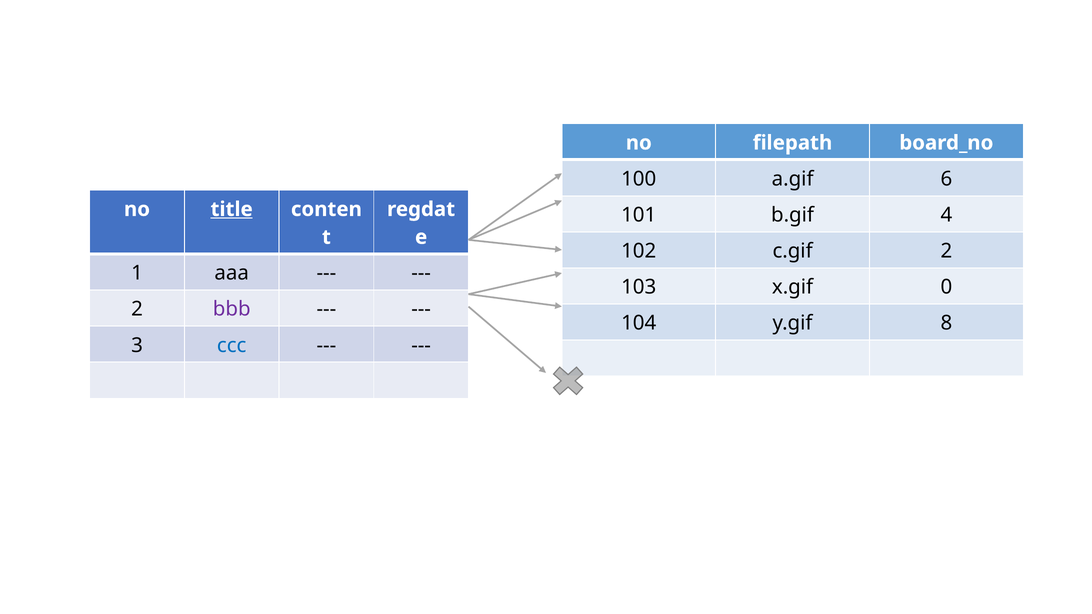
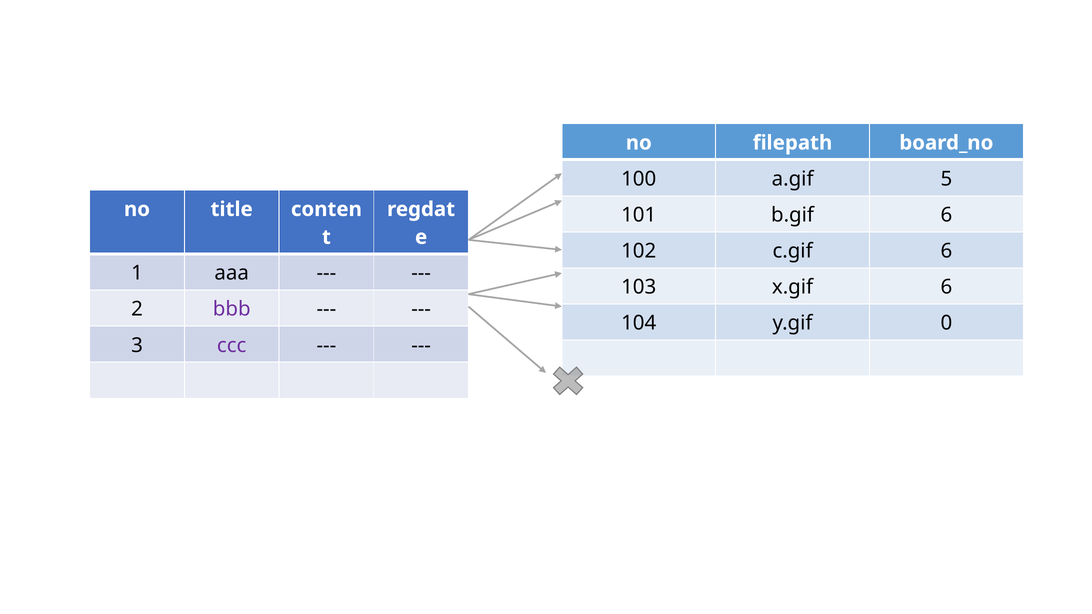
6: 6 -> 5 (946, 179)
title underline: present -> none (232, 209)
b.gif 4: 4 -> 6 (946, 215)
c.gif 2: 2 -> 6 (946, 251)
x.gif 0: 0 -> 6 (946, 287)
8: 8 -> 0 (946, 323)
ccc colour: blue -> purple (232, 345)
